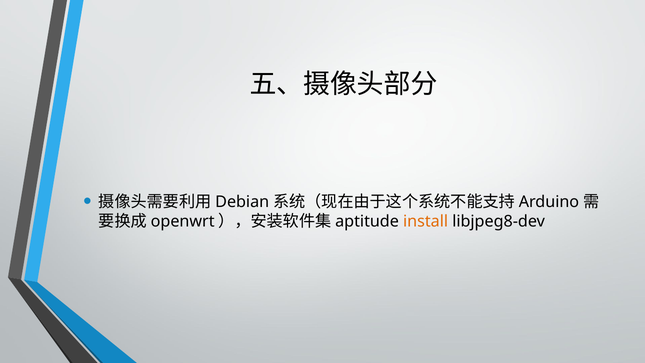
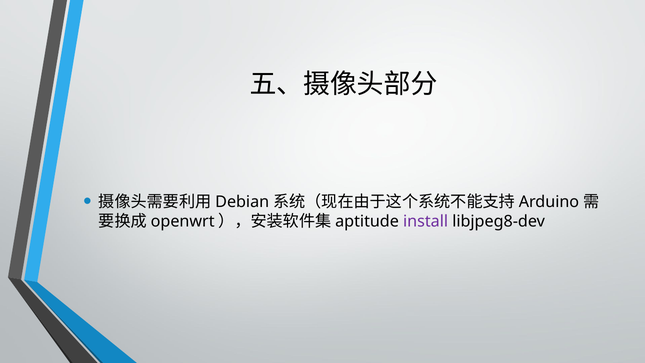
install colour: orange -> purple (426, 221)
